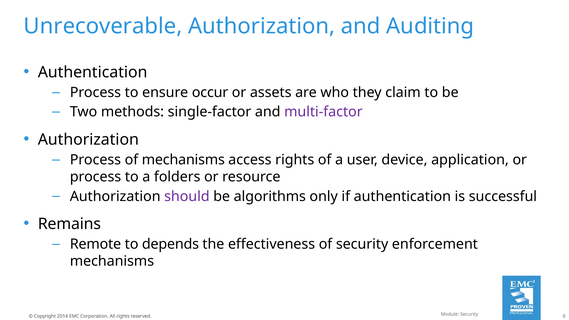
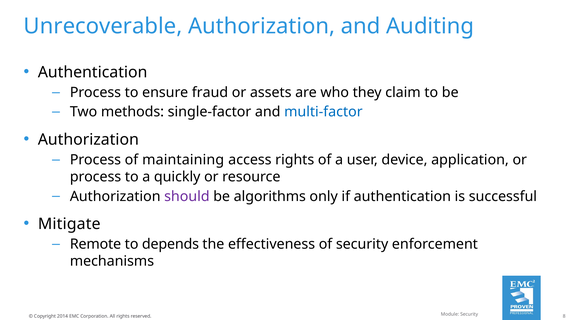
occur: occur -> fraud (210, 93)
multi-factor colour: purple -> blue (323, 112)
of mechanisms: mechanisms -> maintaining (183, 160)
folders: folders -> quickly (177, 177)
Remains: Remains -> Mitigate (69, 224)
